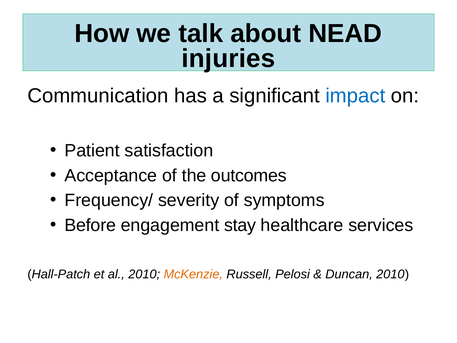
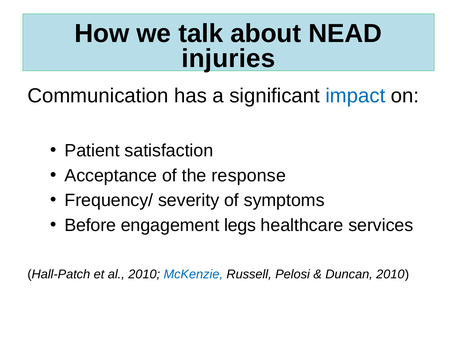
outcomes: outcomes -> response (249, 175)
stay: stay -> legs (240, 225)
McKenzie colour: orange -> blue (193, 274)
